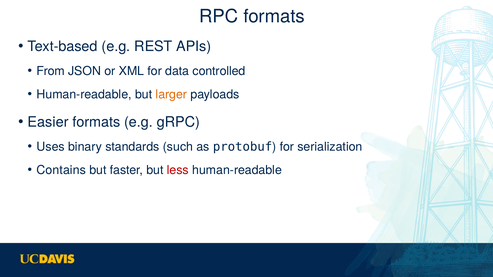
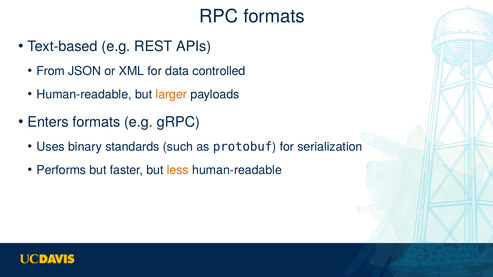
Easier: Easier -> Enters (48, 122)
Contains: Contains -> Performs (61, 170)
less colour: red -> orange (178, 170)
